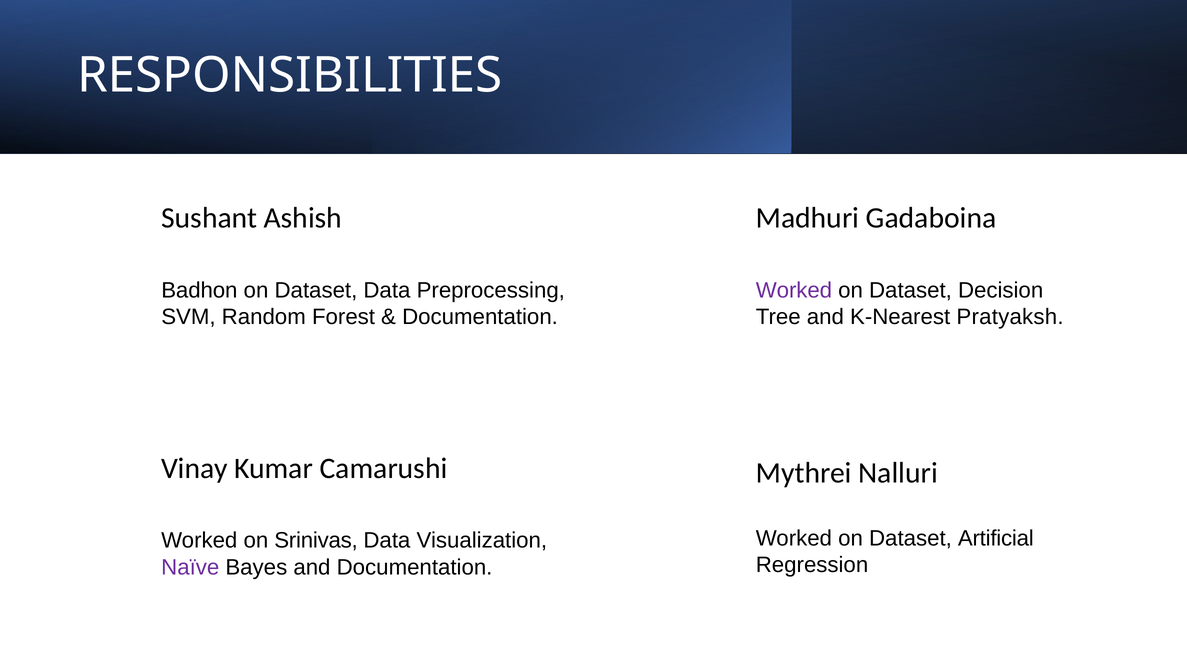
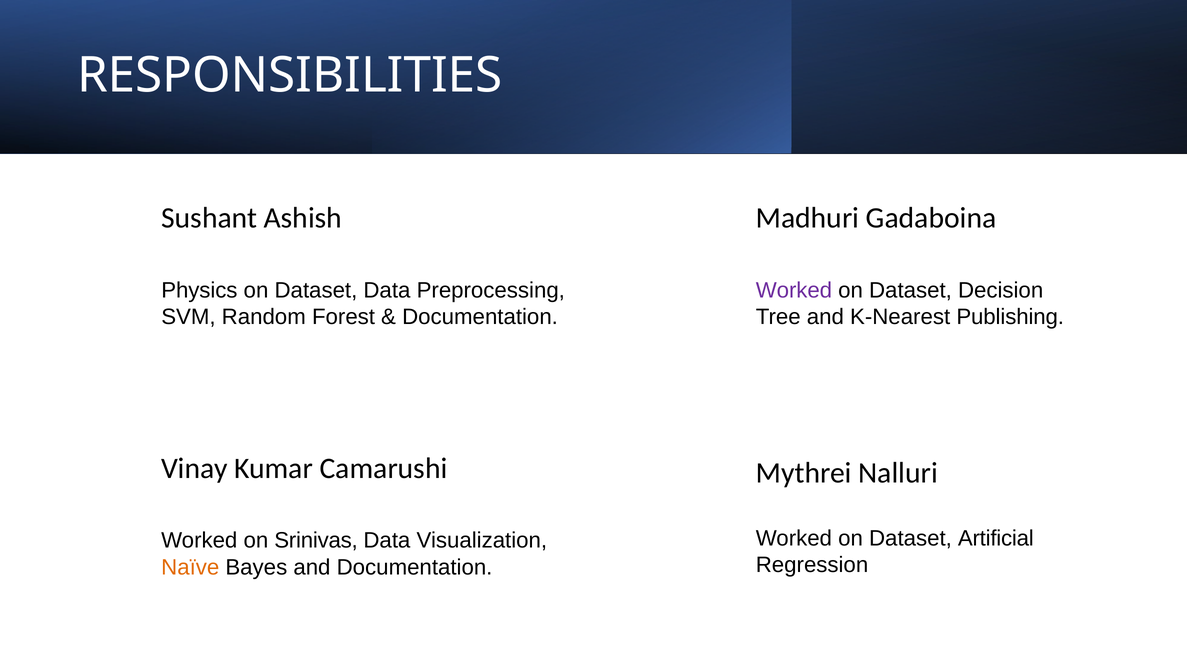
Badhon: Badhon -> Physics (199, 290)
Pratyaksh: Pratyaksh -> Publishing (1010, 317)
Naïve colour: purple -> orange (190, 567)
